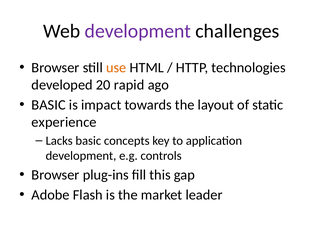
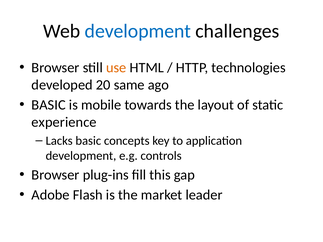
development colour: purple -> blue (138, 31)
rapid: rapid -> same (129, 85)
impact: impact -> mobile (101, 105)
